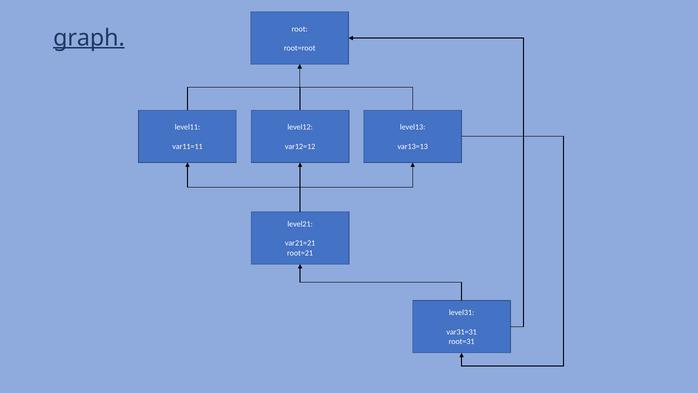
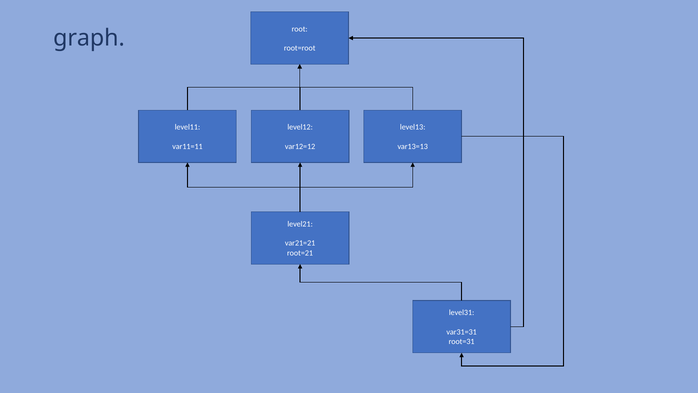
graph underline: present -> none (89, 38)
